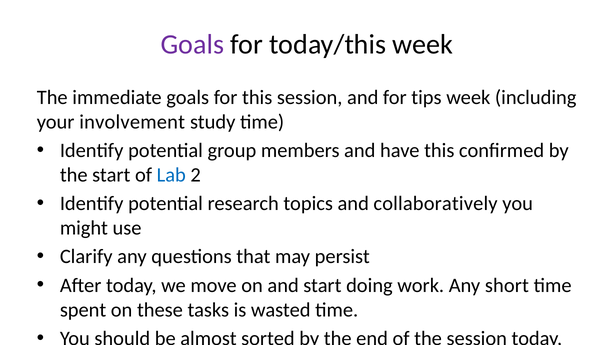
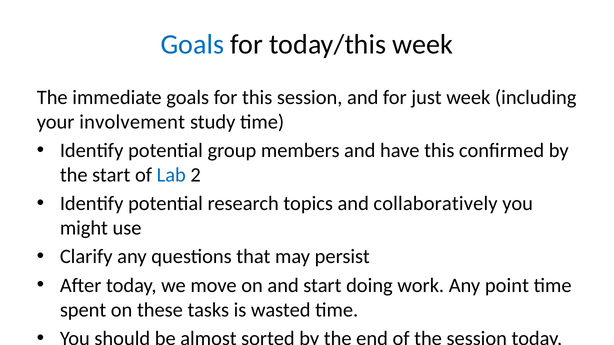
Goals colour: purple -> blue (192, 45)
tips: tips -> just (427, 97)
short: short -> point (507, 286)
